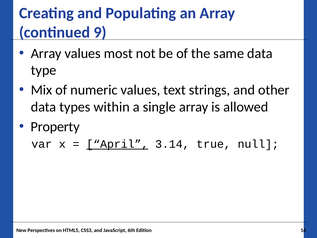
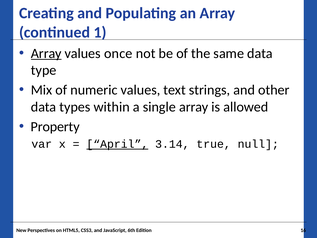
9: 9 -> 1 (100, 32)
Array underline: none -> present (46, 53)
most: most -> once (118, 53)
